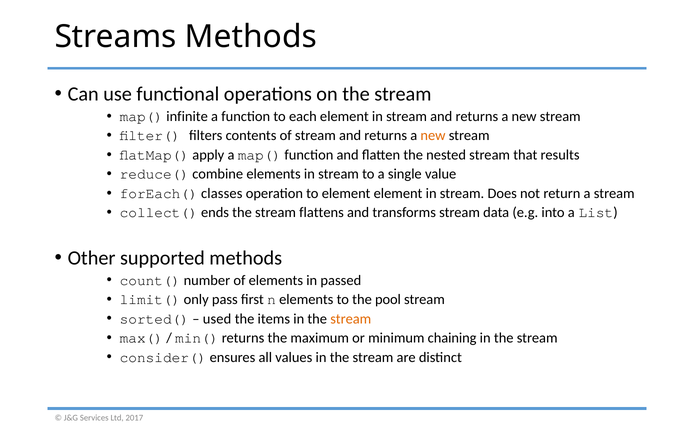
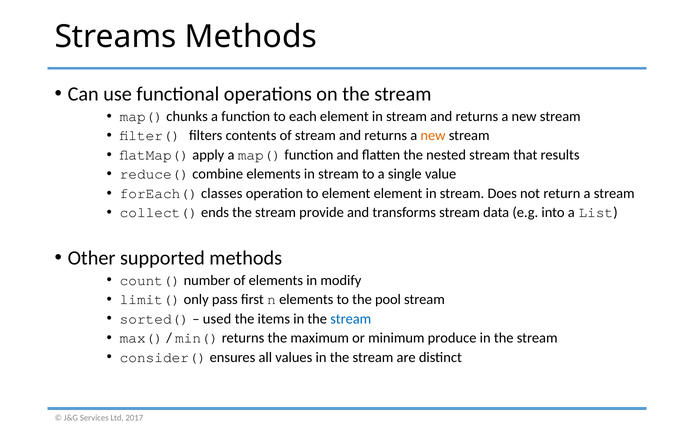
infinite: infinite -> chunks (187, 116)
flattens: flattens -> provide (322, 213)
passed: passed -> modify (341, 280)
stream colour: orange -> blue (351, 319)
chaining: chaining -> produce (452, 338)
